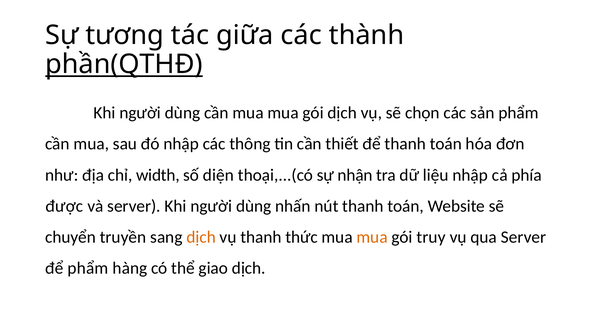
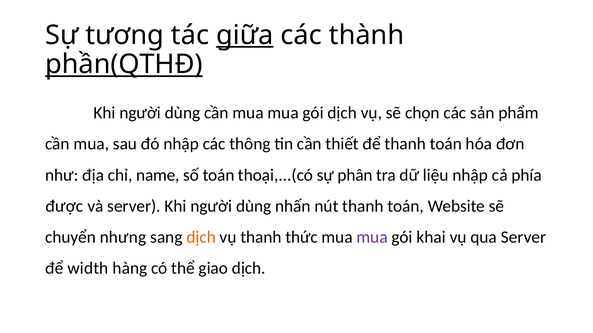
giữa underline: none -> present (245, 35)
width: width -> name (158, 175)
số diện: diện -> toán (219, 175)
nhận: nhận -> phân (355, 175)
truyền: truyền -> nhưng (123, 238)
mua colour: orange -> purple (372, 238)
truy: truy -> khai (431, 238)
để phẩm: phẩm -> width (88, 269)
